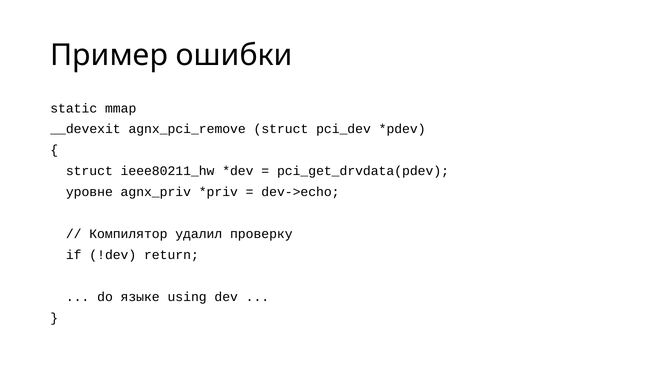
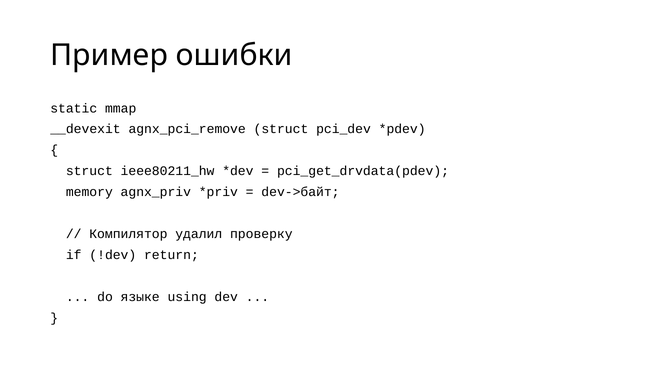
уровне: уровне -> memory (89, 192)
dev->echo: dev->echo -> dev->байт (300, 192)
